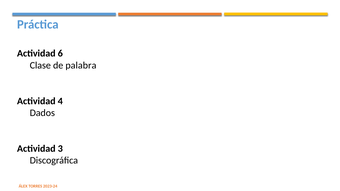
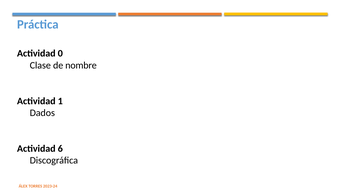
6: 6 -> 0 (60, 54)
palabra: palabra -> nombre (81, 65)
4: 4 -> 1 (60, 101)
3: 3 -> 6 (60, 149)
